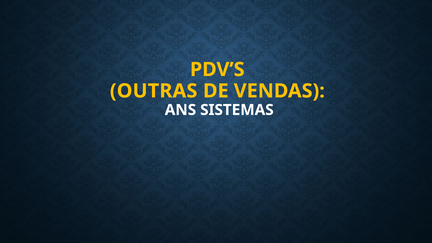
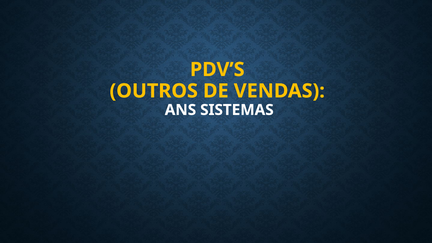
OUTRAS: OUTRAS -> OUTROS (154, 91)
